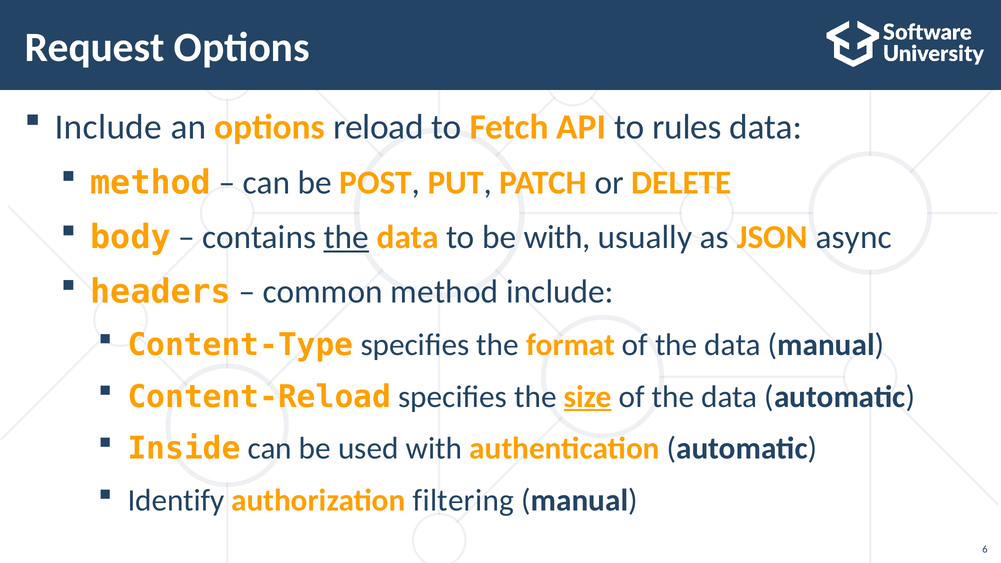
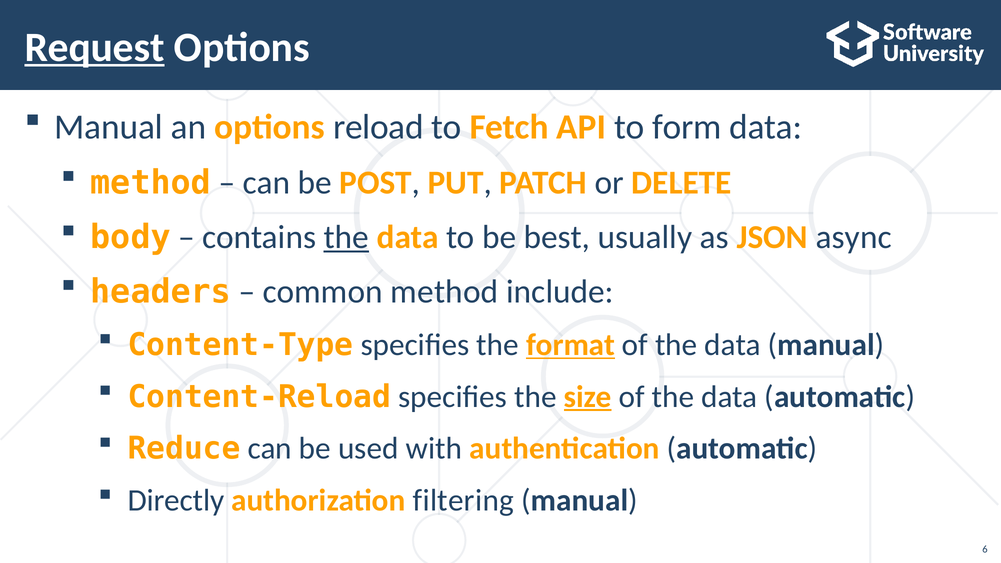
Request underline: none -> present (95, 47)
Include: Include -> Manual (109, 127)
rules: rules -> form (687, 127)
be with: with -> best (557, 237)
format underline: none -> present (571, 345)
Inside: Inside -> Reduce (184, 449)
Identify: Identify -> Directly (176, 501)
